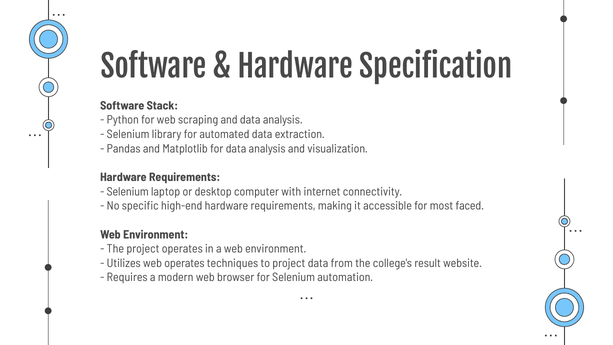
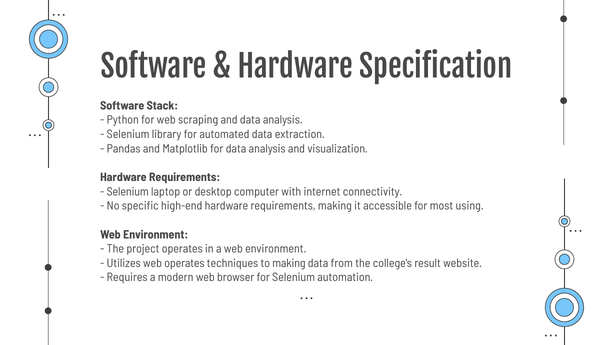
faced: faced -> using (470, 206)
to project: project -> making (289, 263)
